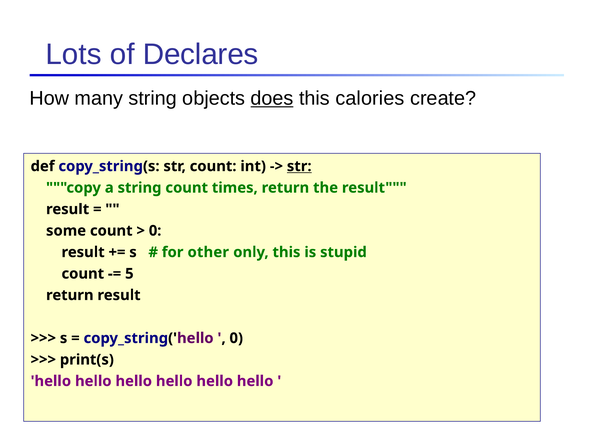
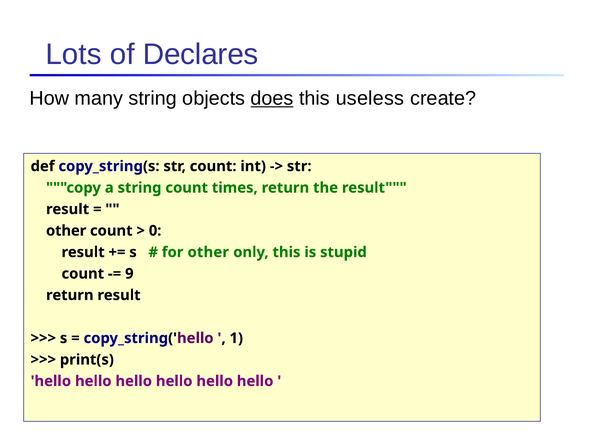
calories: calories -> useless (370, 98)
str underline: present -> none (299, 166)
some: some -> other (66, 231)
5: 5 -> 9 (129, 274)
0: 0 -> 1 (236, 339)
